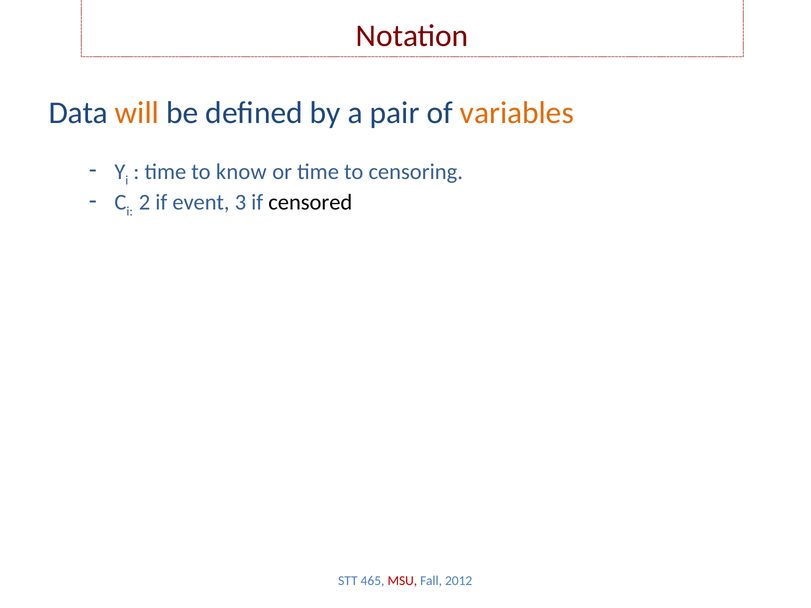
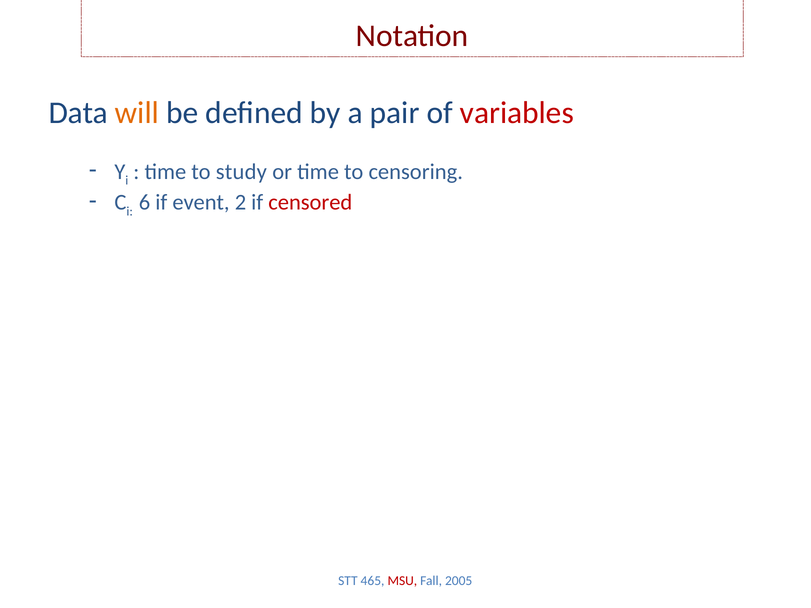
variables colour: orange -> red (517, 113)
know: know -> study (241, 172)
2: 2 -> 6 (145, 203)
3: 3 -> 2 (240, 203)
censored colour: black -> red (310, 203)
2012: 2012 -> 2005 (459, 581)
